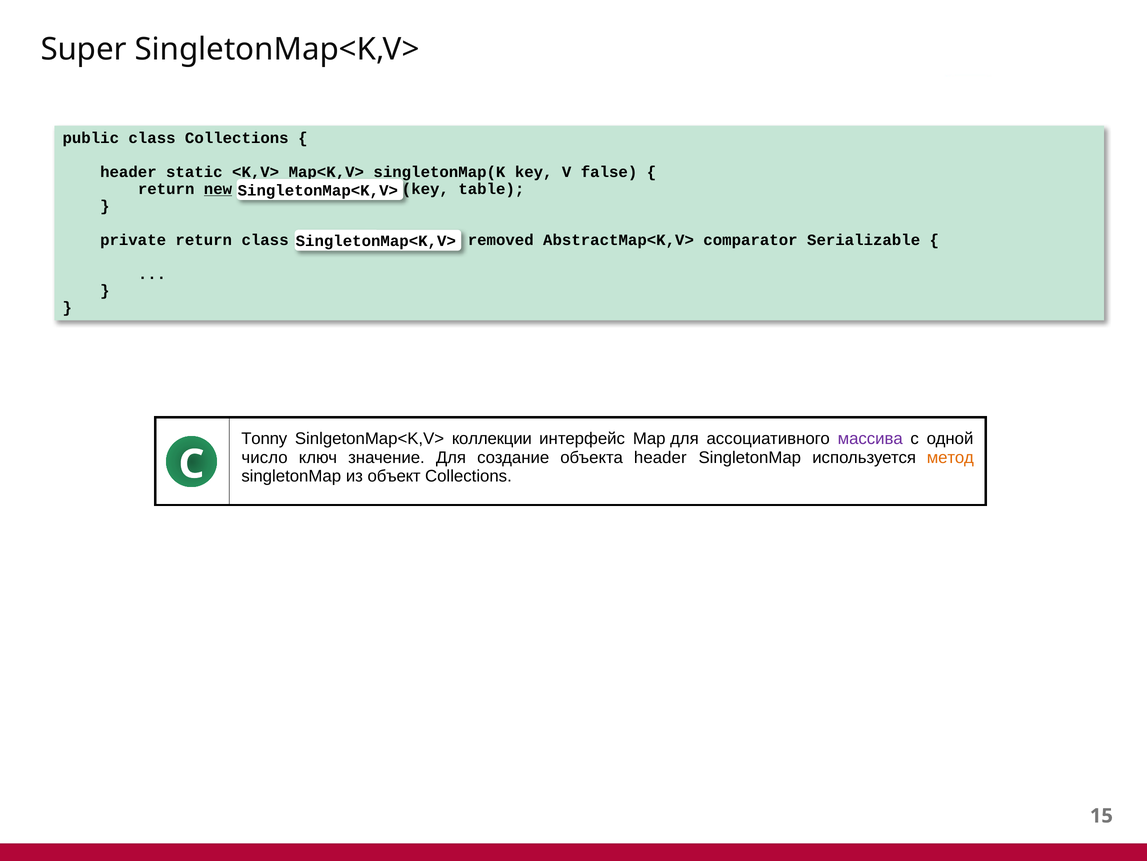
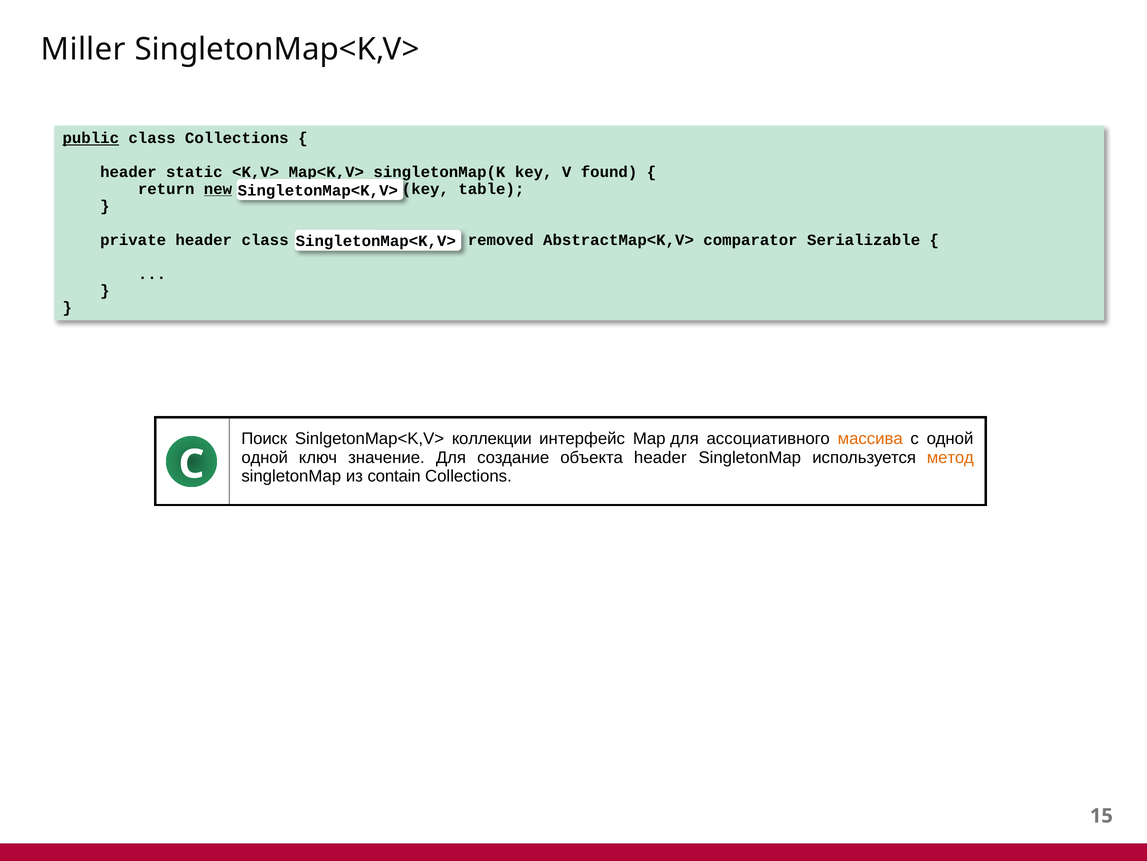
Super: Super -> Miller (83, 49)
public underline: none -> present (91, 138)
false: false -> found (609, 172)
private return: return -> header (204, 240)
Tonny: Tonny -> Поиск (264, 439)
массива colour: purple -> orange (870, 439)
число: число -> одной (265, 457)
объект: объект -> contain (394, 476)
